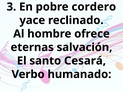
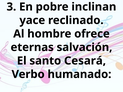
cordero: cordero -> inclinan (94, 7)
